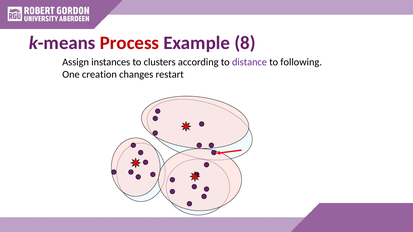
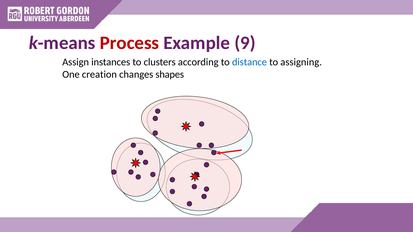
8: 8 -> 9 (245, 43)
distance colour: purple -> blue (249, 62)
following: following -> assigning (301, 62)
restart: restart -> shapes (170, 75)
